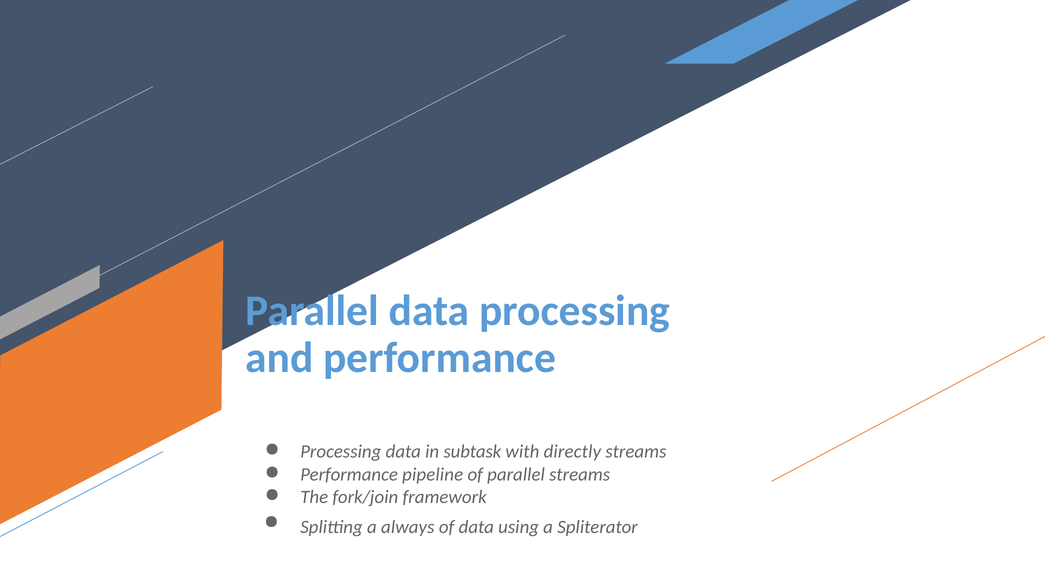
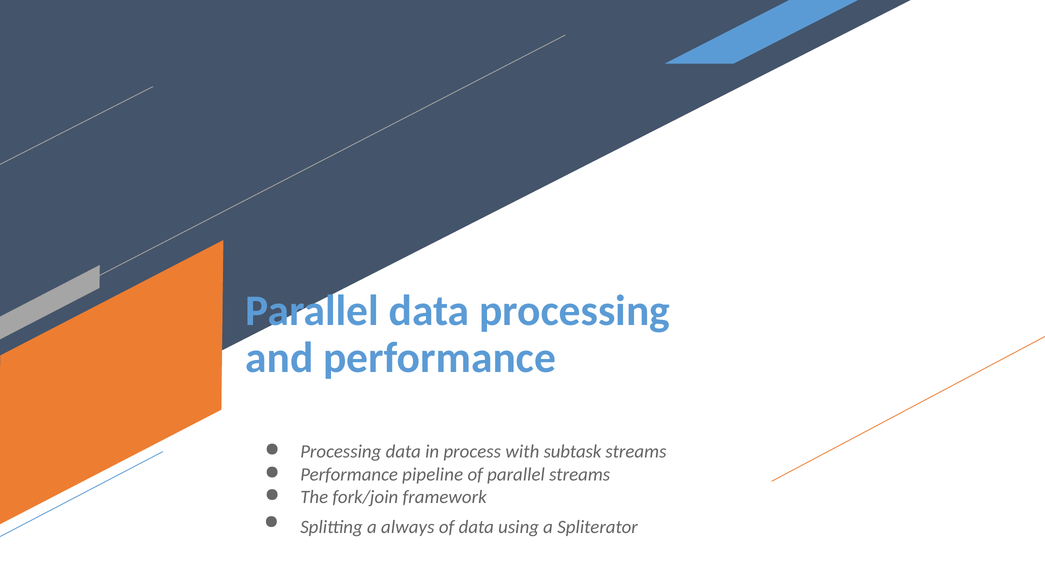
subtask: subtask -> process (472, 452)
directly: directly -> subtask (572, 452)
